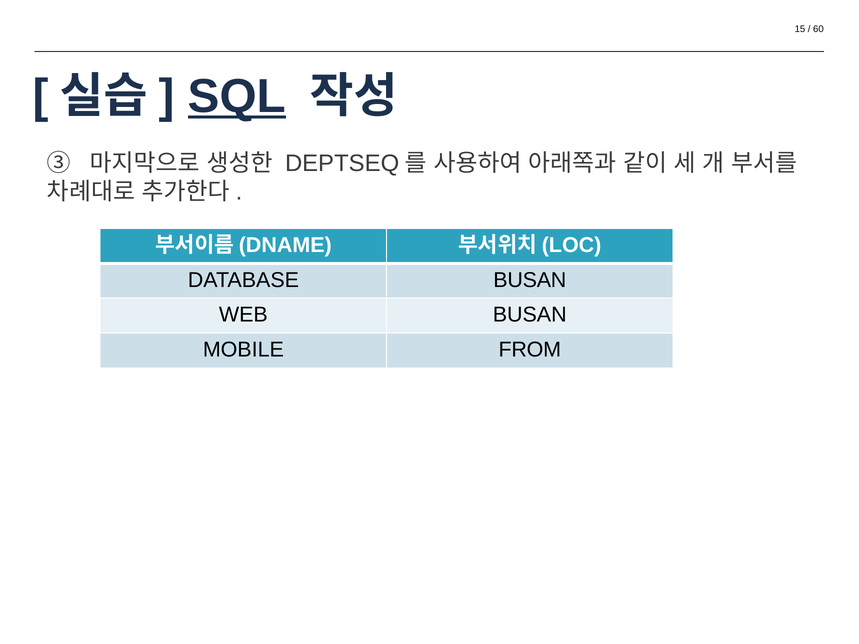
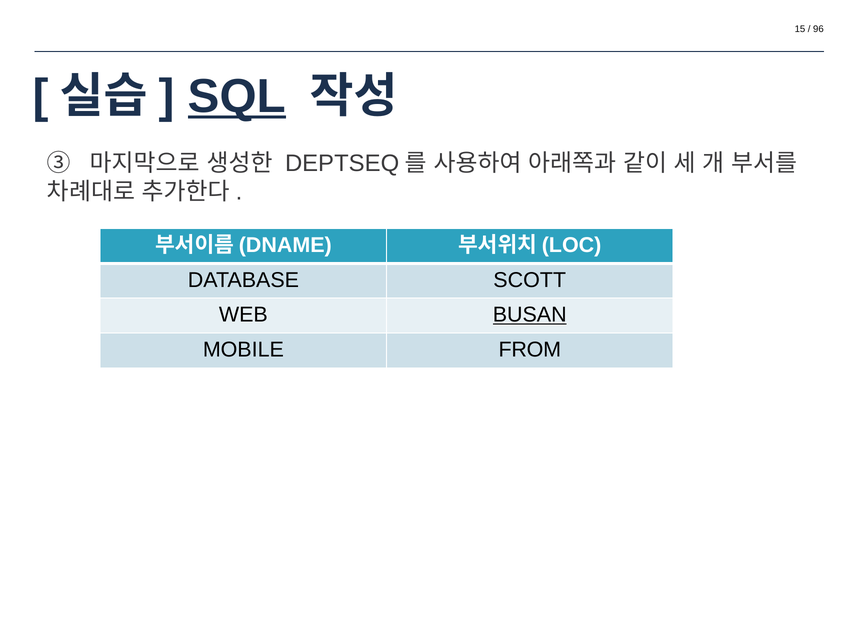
60: 60 -> 96 (818, 29)
DATABASE BUSAN: BUSAN -> SCOTT (530, 280)
BUSAN underline: none -> present (530, 315)
